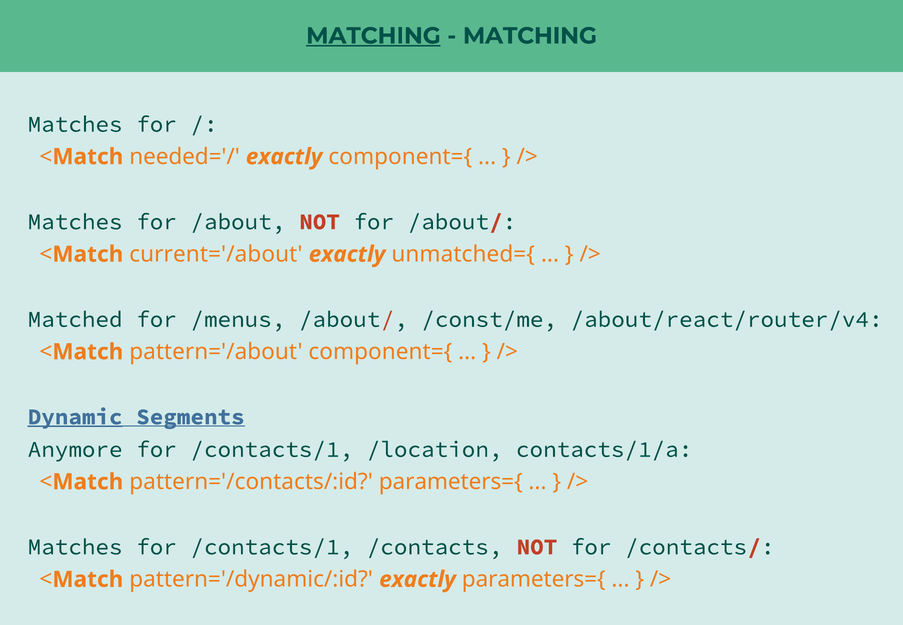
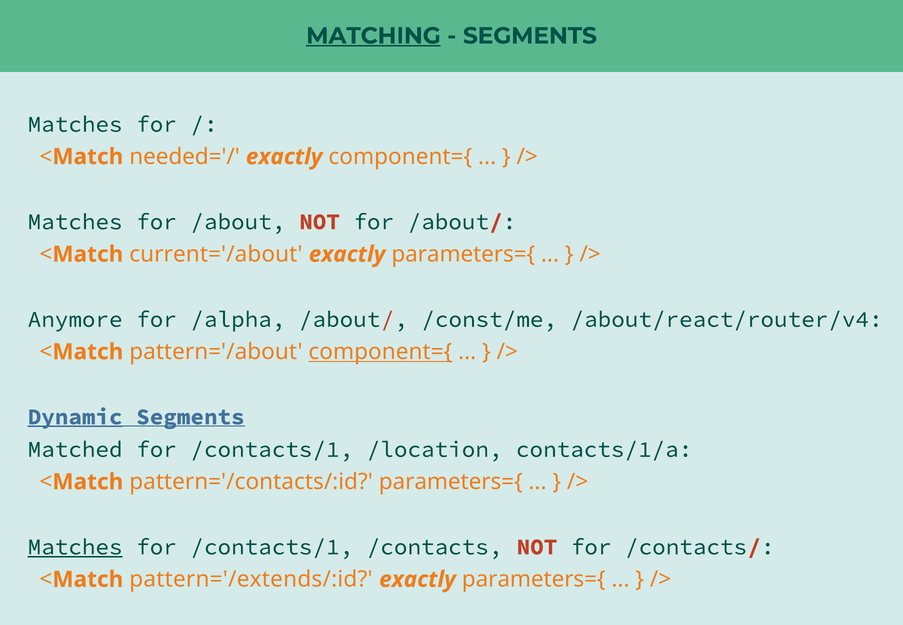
MATCHING: MATCHING -> SEGMENTS (530, 36)
unmatched={: unmatched={ -> parameters={ (463, 254)
Matched: Matched -> Anymore (75, 319)
/menus: /menus -> /alpha (238, 319)
component={ underline: none -> present (380, 352)
Anymore: Anymore -> Matched (75, 449)
Matches underline: none -> present (75, 547)
pattern='/dynamic/:id: pattern='/dynamic/:id -> pattern='/extends/:id (251, 580)
